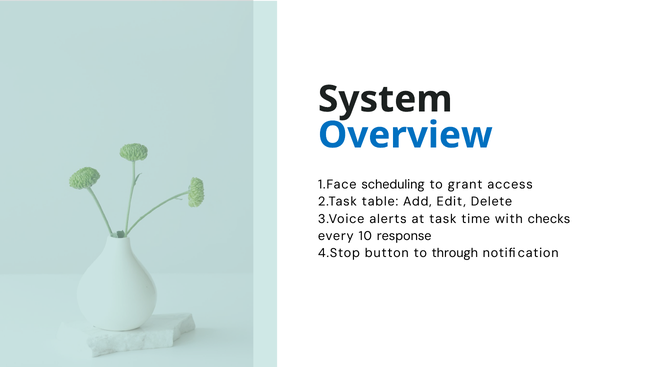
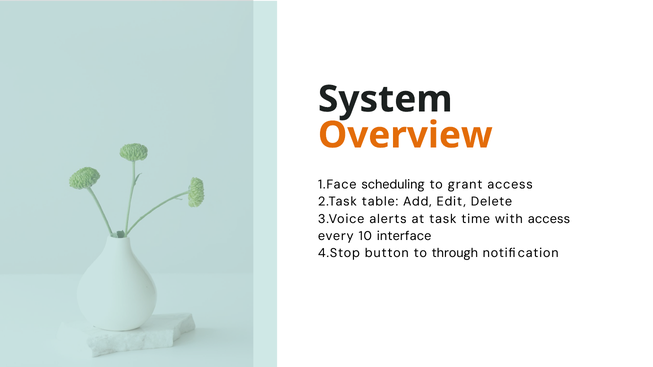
Overview colour: blue -> orange (405, 135)
with checks: checks -> access (549, 219)
response: response -> interface (404, 236)
